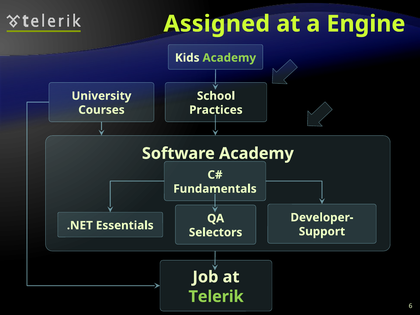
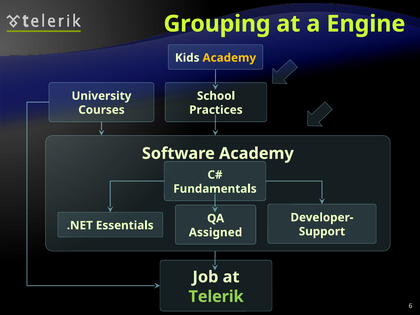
Assigned: Assigned -> Grouping (217, 24)
Academy colour: light green -> yellow (229, 58)
Selectors: Selectors -> Assigned (216, 232)
